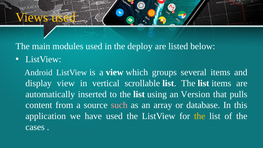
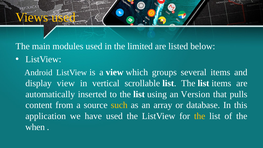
deploy: deploy -> limited (140, 46)
such colour: pink -> yellow (119, 105)
cases: cases -> when (35, 127)
